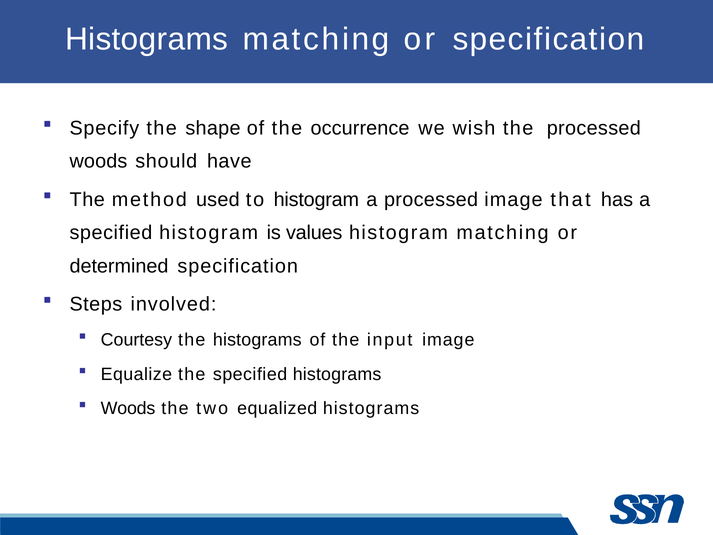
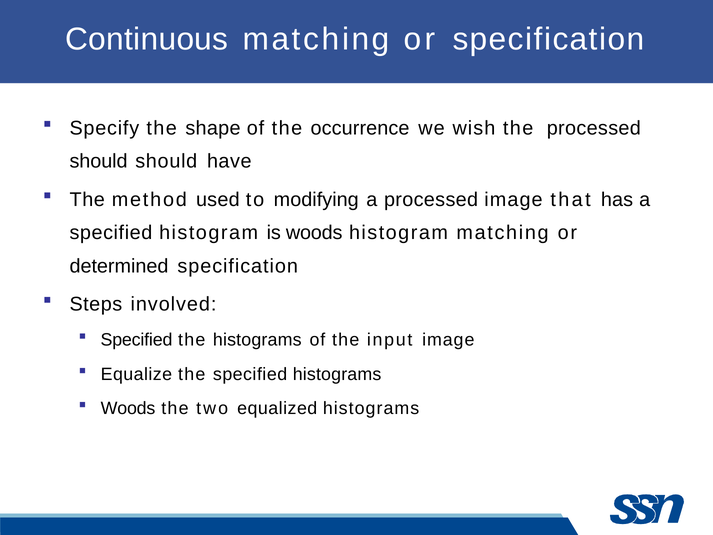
Histograms: Histograms -> Continuous (147, 39)
woods: woods -> should (99, 161)
to histogram: histogram -> modifying (316, 199)
is values: values -> woods (314, 233)
Courtesy: Courtesy -> Specified (136, 340)
